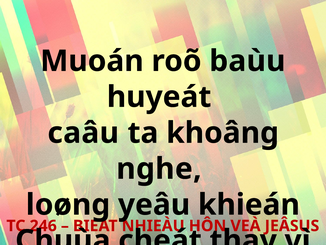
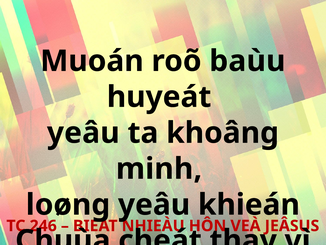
caâu: caâu -> yeâu (83, 133)
nghe: nghe -> minh (159, 169)
